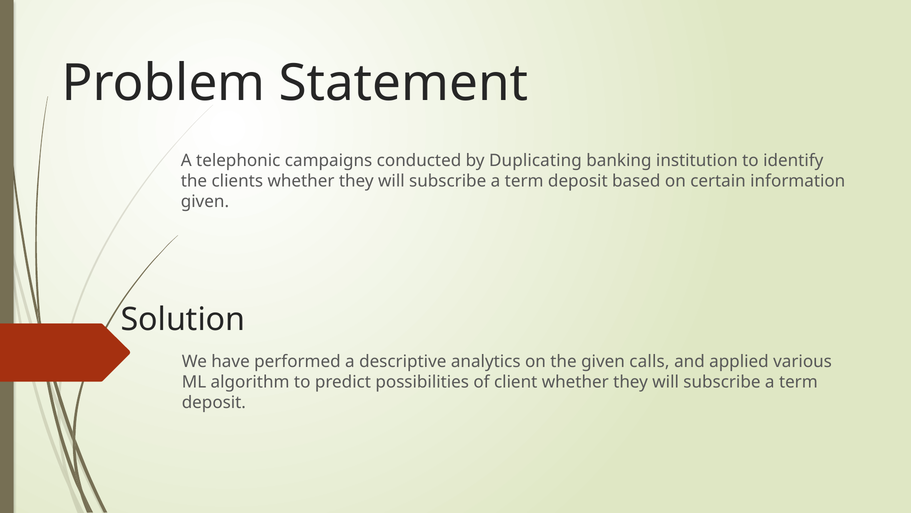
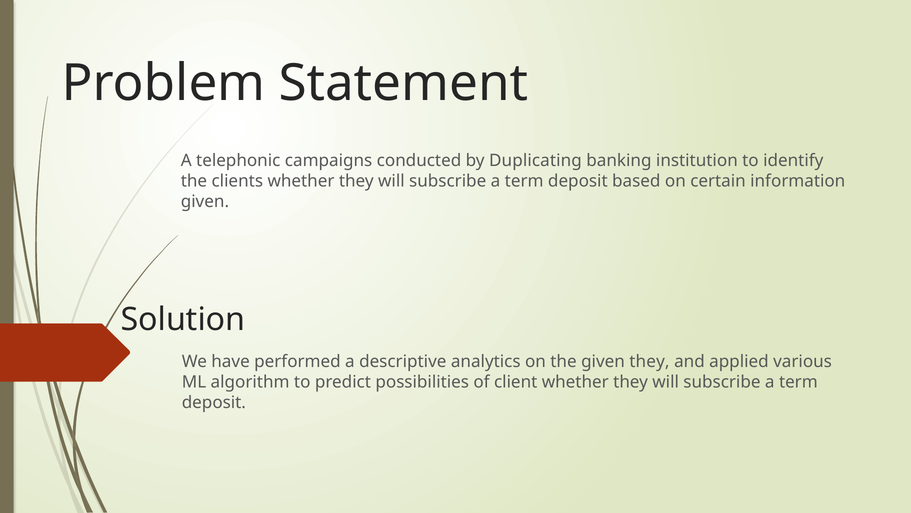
given calls: calls -> they (649, 361)
